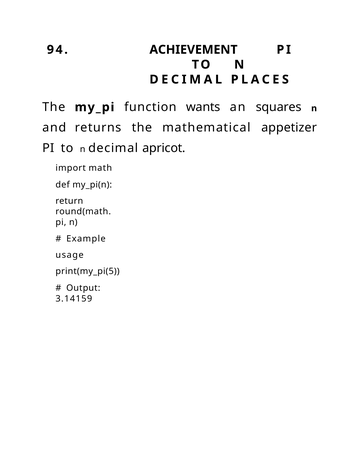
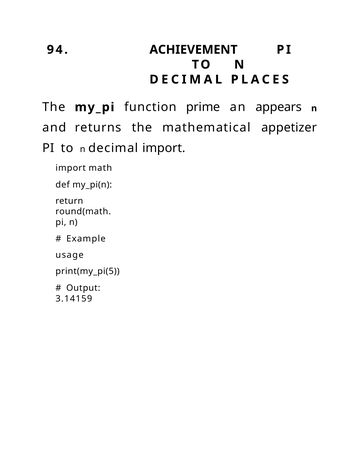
wants: wants -> prime (203, 107)
squares: squares -> appears (279, 107)
decimal apricot: apricot -> import (164, 148)
